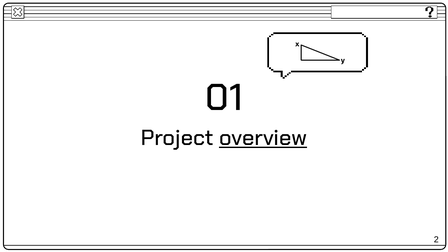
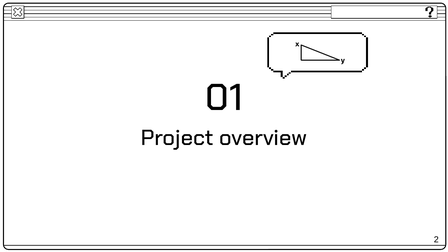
overview underline: present -> none (263, 138)
